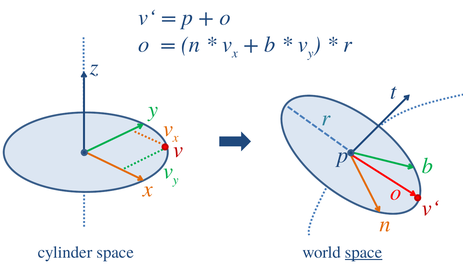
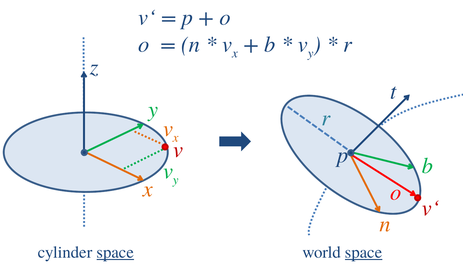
space underline: none -> present (115, 252)
